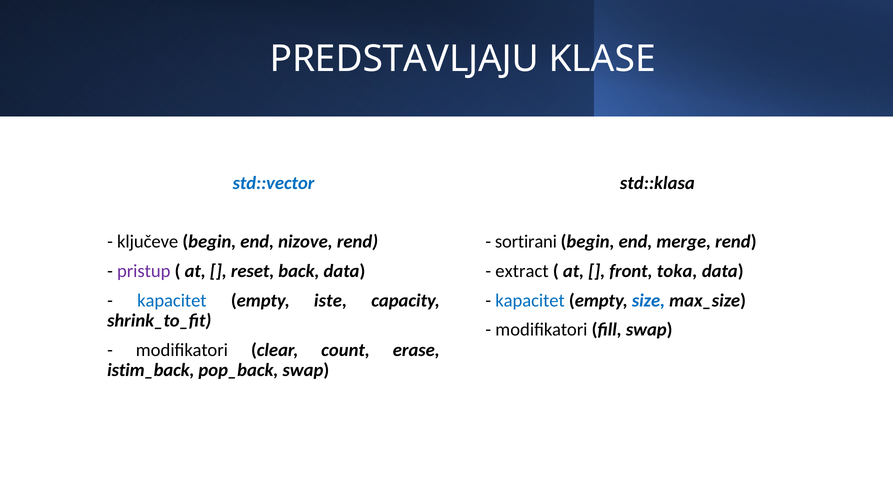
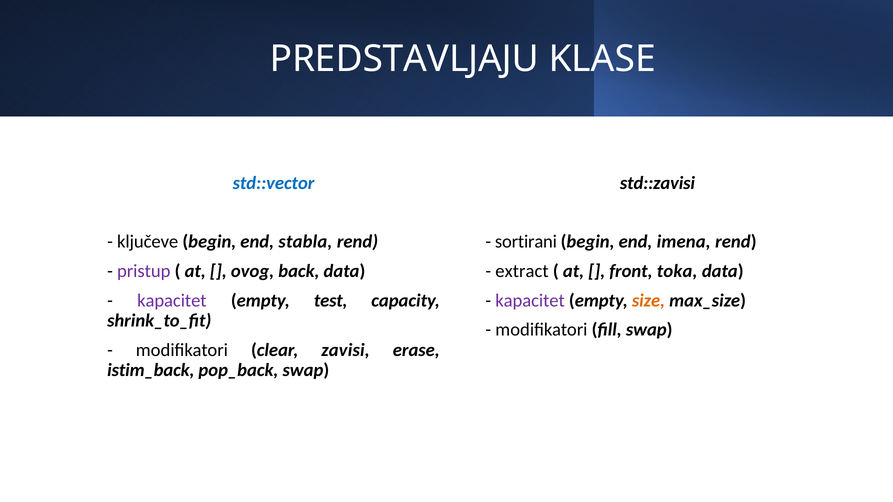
std::klasa: std::klasa -> std::zavisi (657, 183)
merge: merge -> imena (684, 242)
nizove: nizove -> stabla (305, 242)
reset: reset -> ovog (253, 271)
kapacitet colour: blue -> purple (530, 301)
size colour: blue -> orange (648, 301)
kapacitet colour: blue -> purple (172, 301)
iste: iste -> test (331, 301)
count: count -> zavisi (345, 350)
